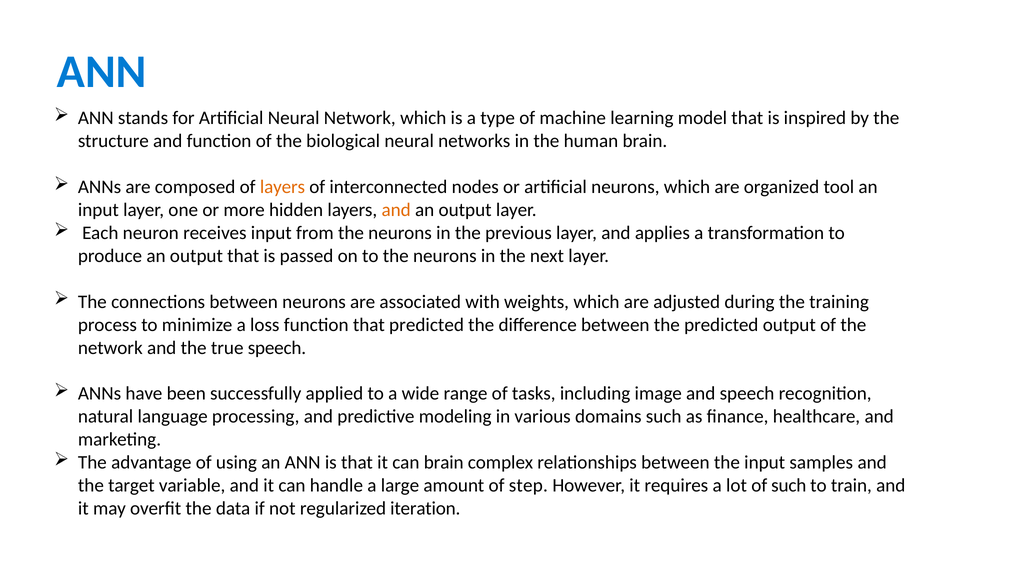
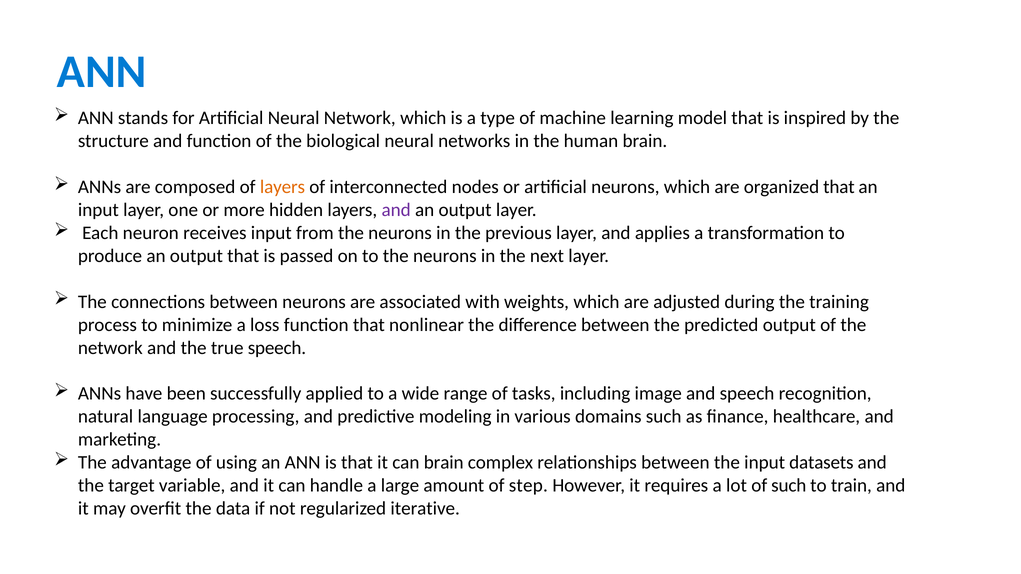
organized tool: tool -> that (839, 187)
and colour: orange -> purple (396, 210)
that predicted: predicted -> nonlinear (427, 325)
samples: samples -> datasets (821, 463)
iteration: iteration -> iterative (425, 509)
